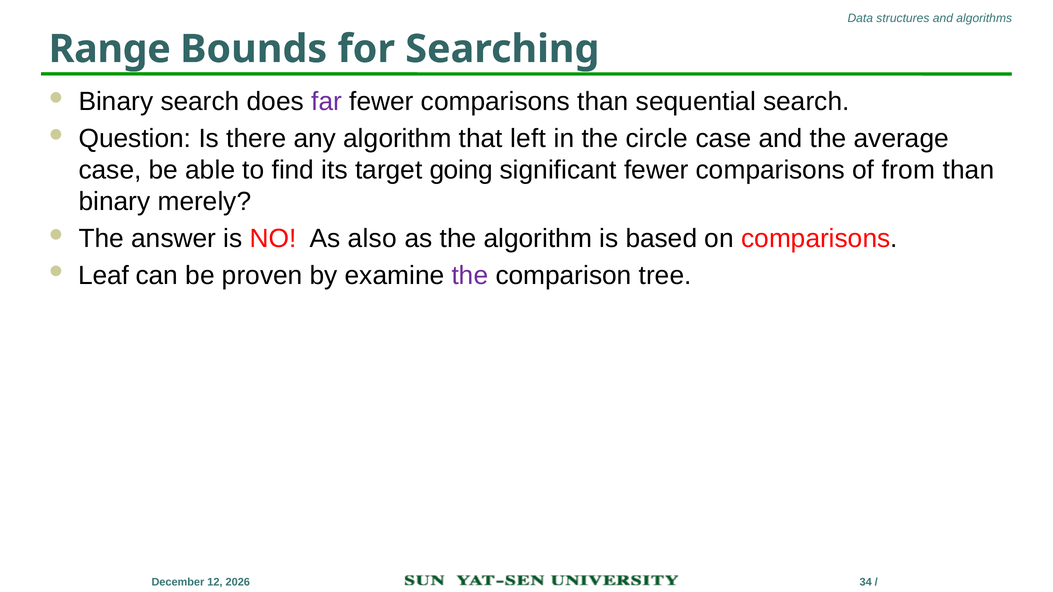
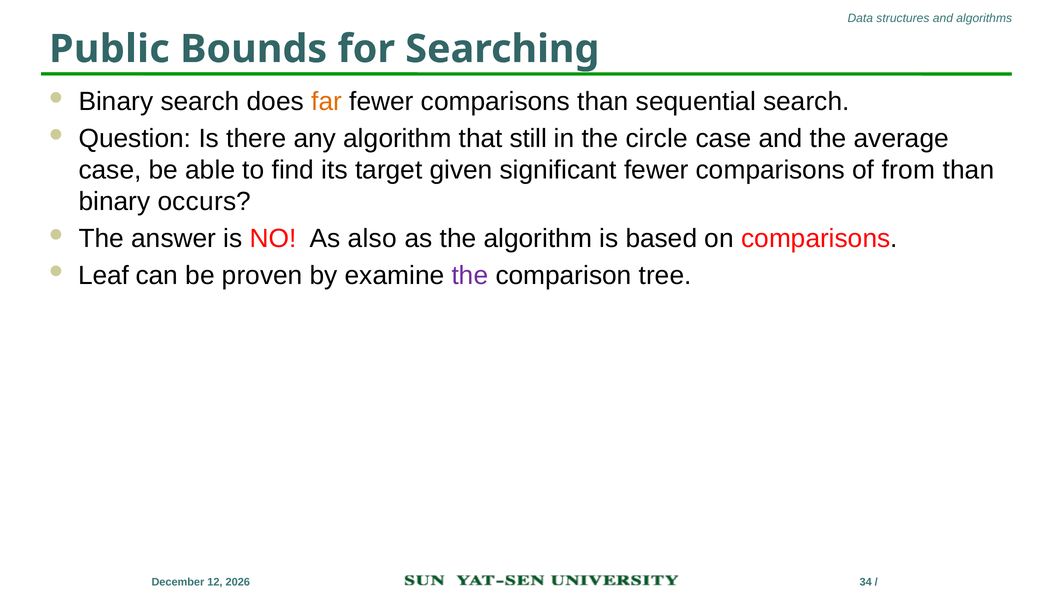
Range: Range -> Public (109, 49)
far colour: purple -> orange (327, 102)
left: left -> still (528, 139)
going: going -> given (461, 170)
merely: merely -> occurs (204, 202)
